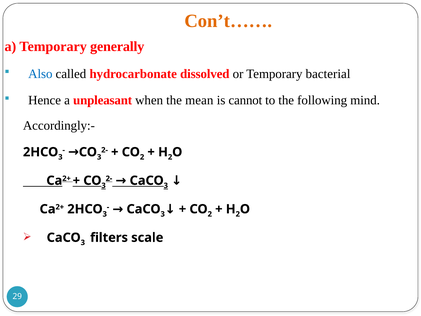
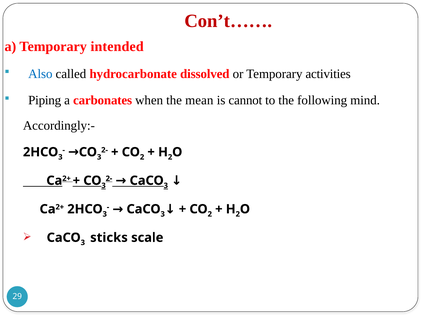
Con’t…… colour: orange -> red (228, 21)
generally: generally -> intended (117, 47)
bacterial: bacterial -> activities (328, 74)
Hence: Hence -> Piping (45, 100)
unpleasant: unpleasant -> carbonates (103, 100)
filters: filters -> sticks (109, 237)
